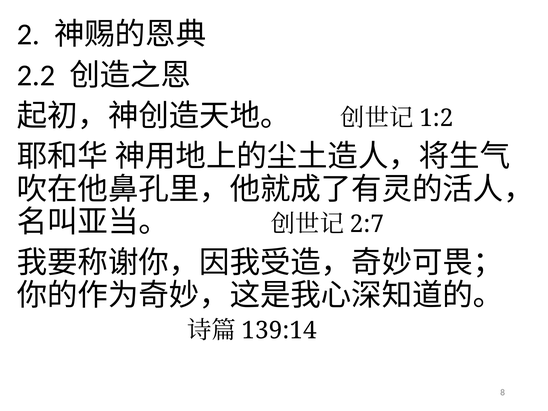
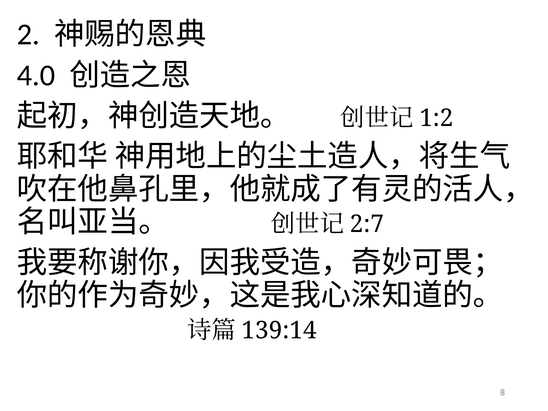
2.2: 2.2 -> 4.0 (36, 76)
